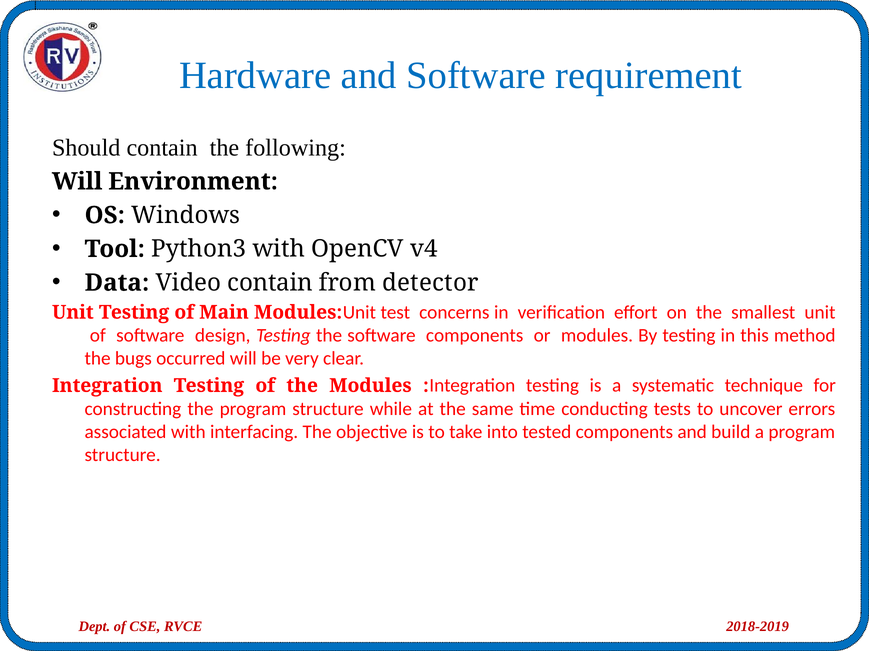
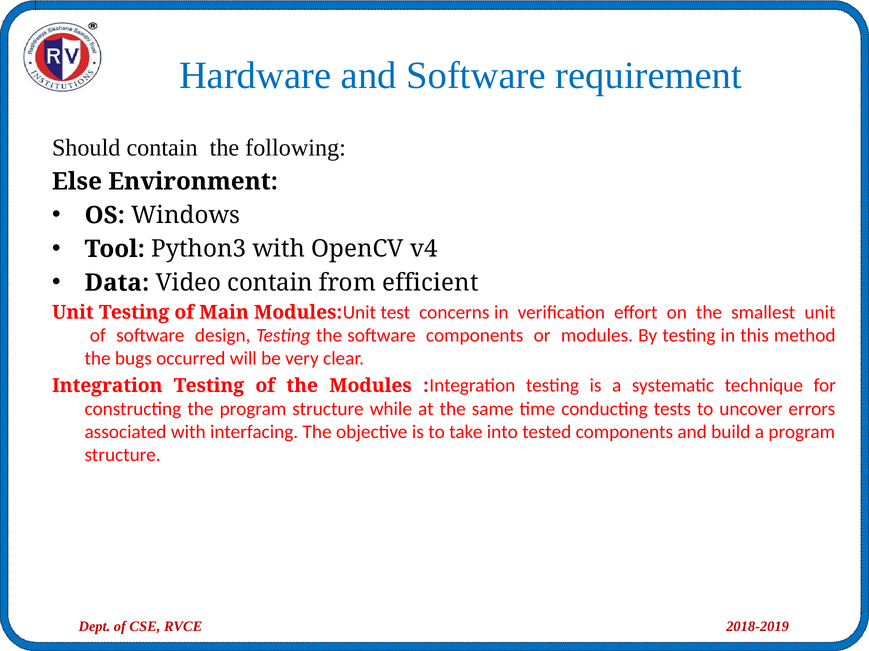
Will: Will -> Else (77, 182)
detector: detector -> efficient (430, 283)
